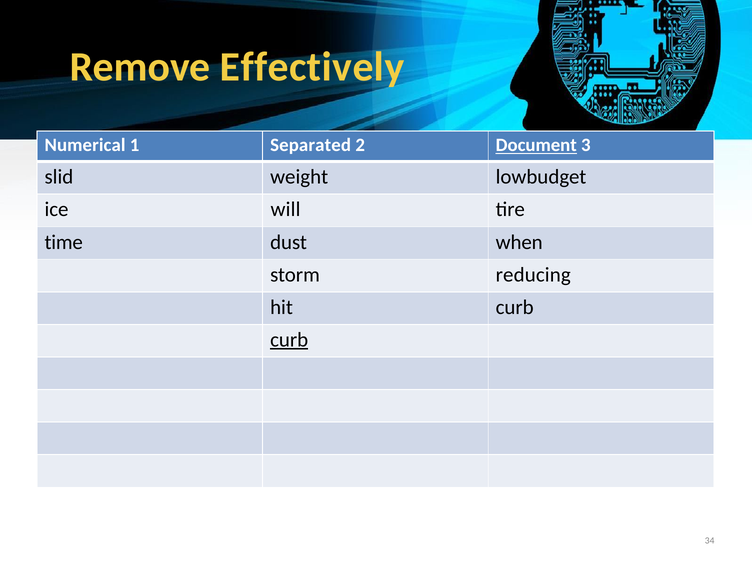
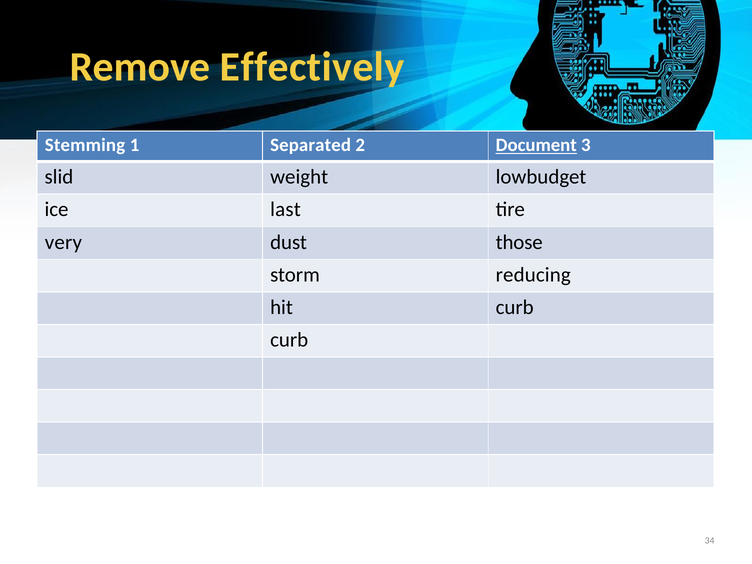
Numerical: Numerical -> Stemming (85, 145)
will: will -> last (285, 210)
time: time -> very (63, 242)
when: when -> those (519, 242)
curb underline: present -> none (289, 340)
